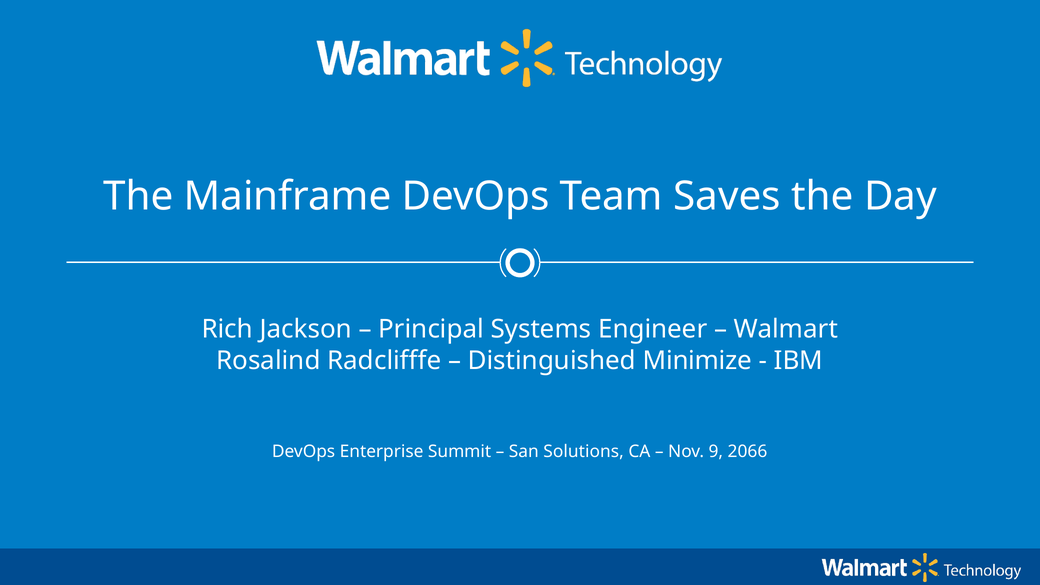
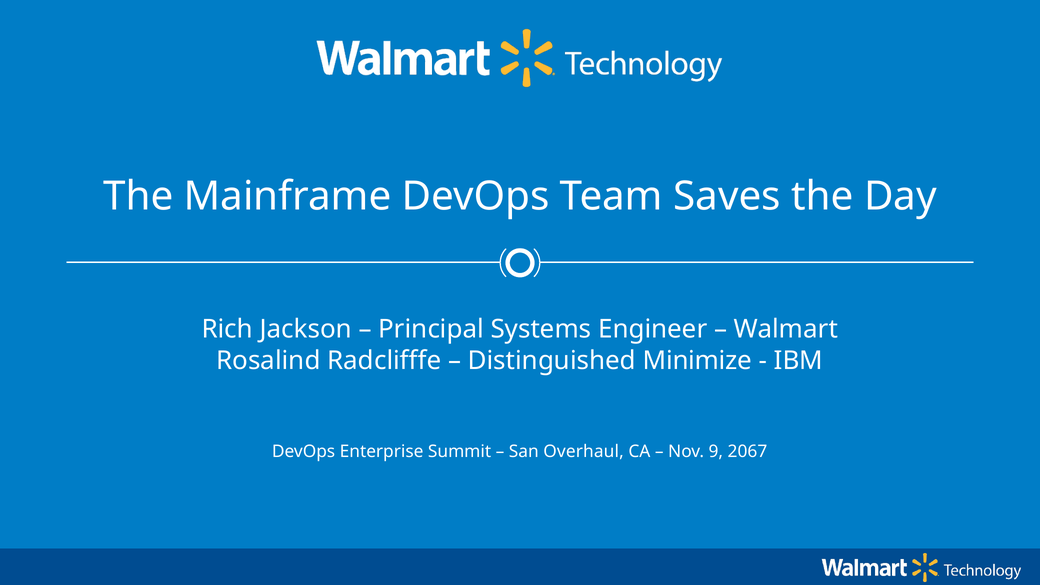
Solutions: Solutions -> Overhaul (584, 451)
2066: 2066 -> 2067 (747, 451)
